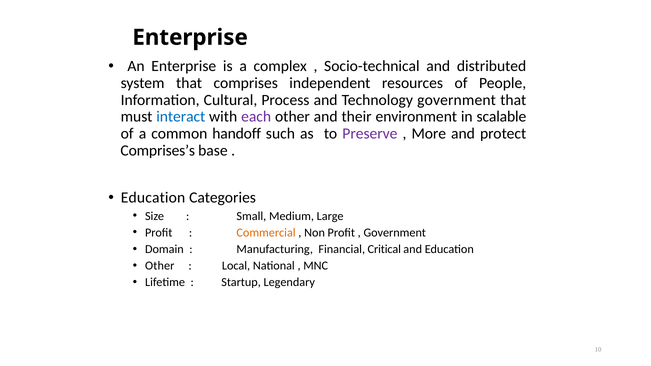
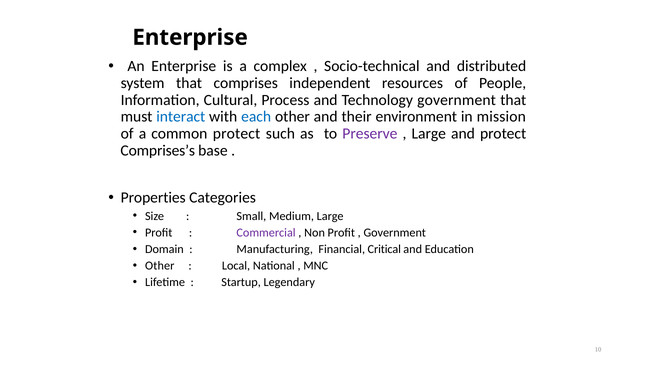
each colour: purple -> blue (256, 117)
scalable: scalable -> mission (501, 117)
common handoff: handoff -> protect (237, 134)
More: More -> Large (429, 134)
Education: Education -> Properties (153, 198)
Commercial colour: orange -> purple (266, 233)
